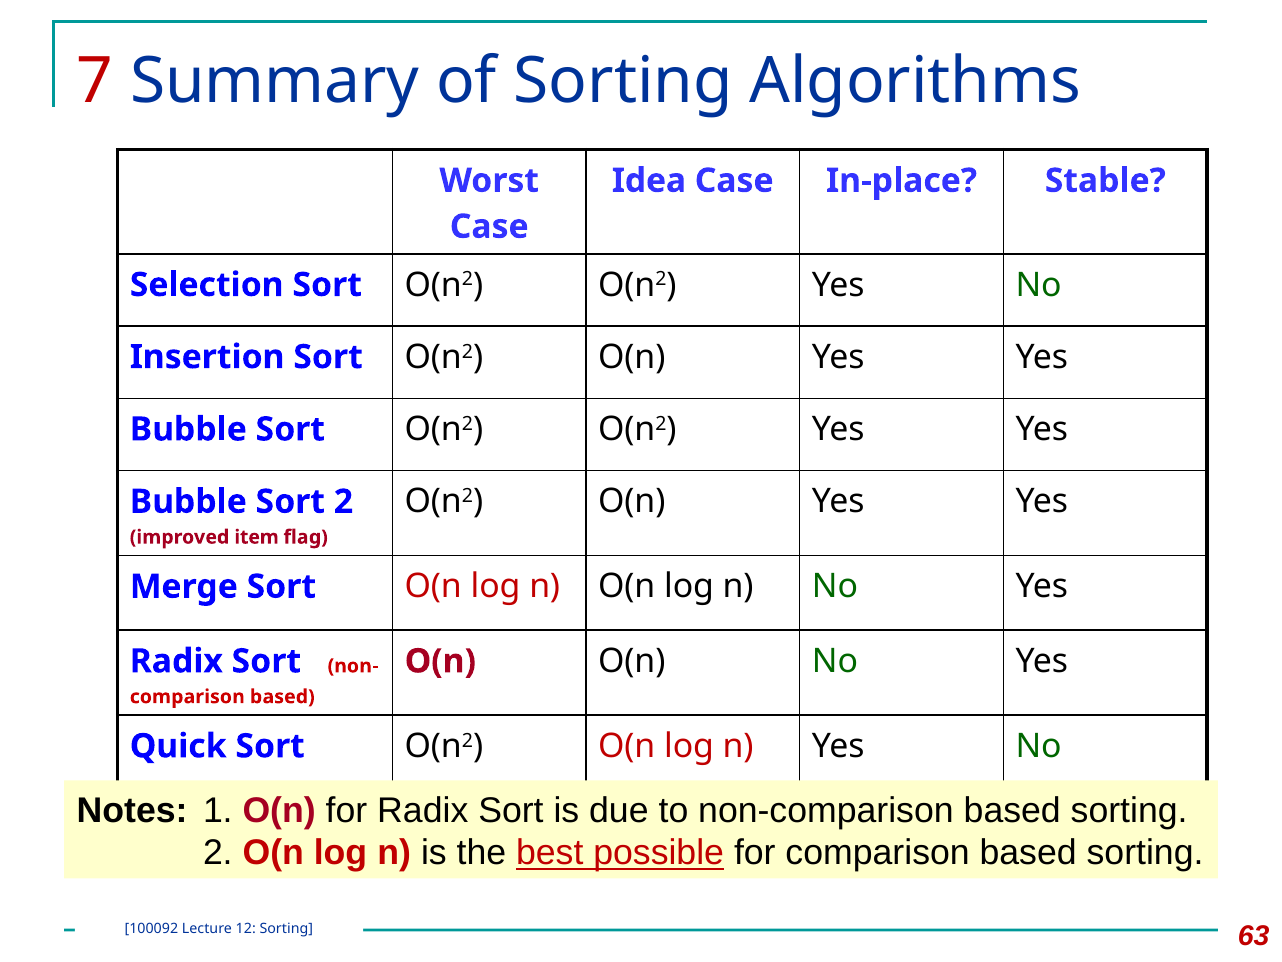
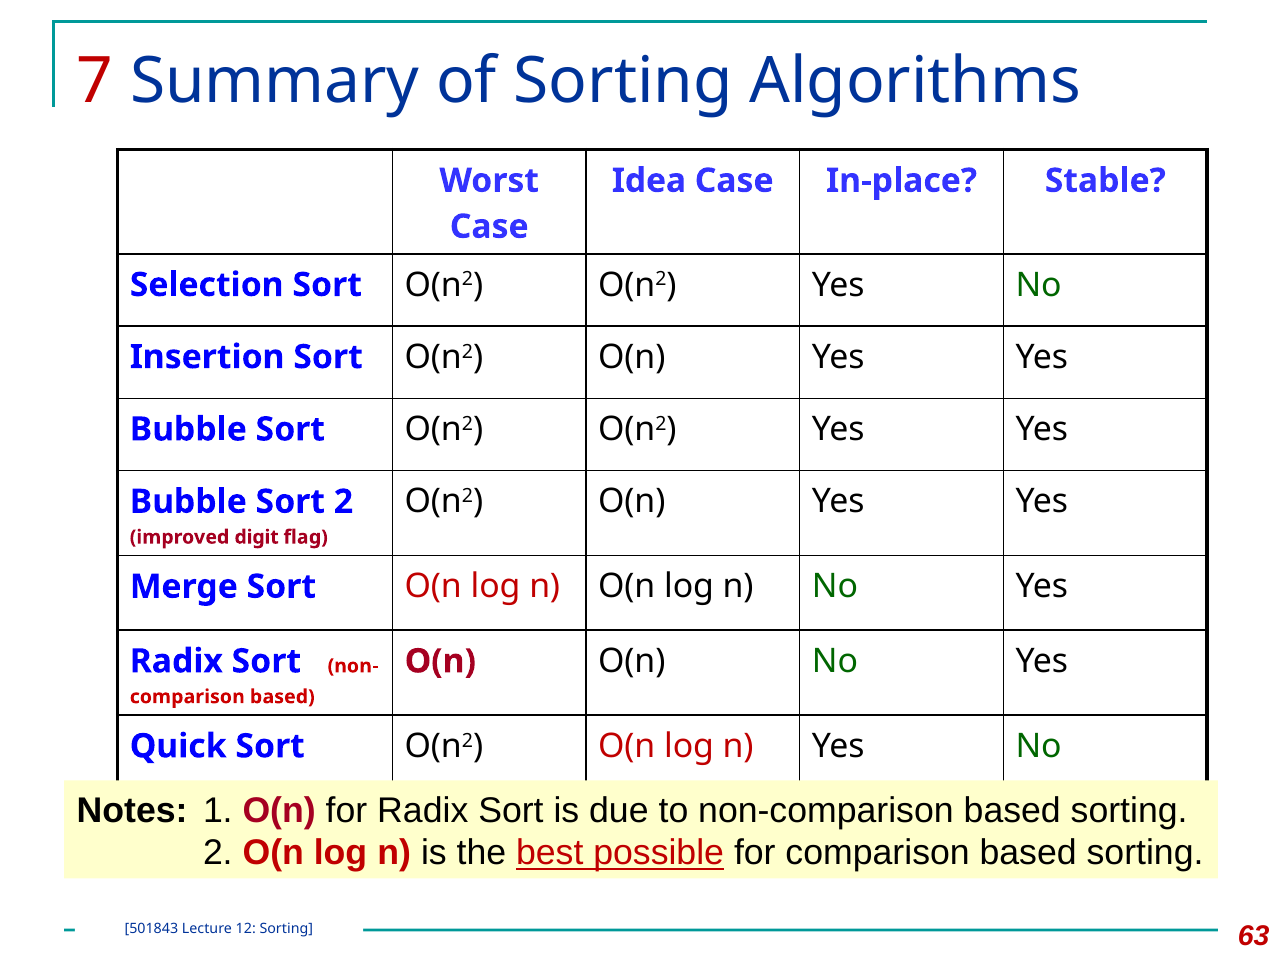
item: item -> digit (257, 537)
100092: 100092 -> 501843 (151, 928)
